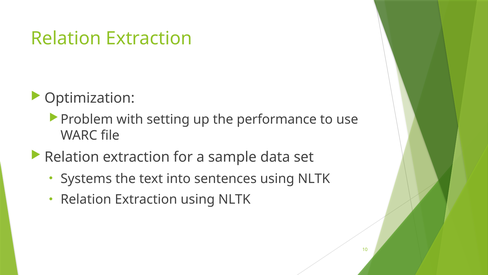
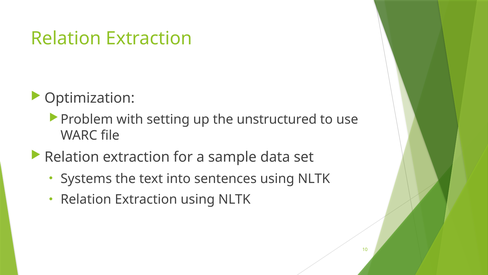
performance: performance -> unstructured (277, 119)
